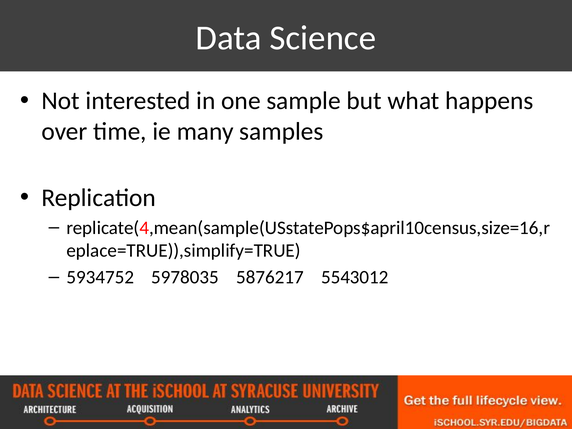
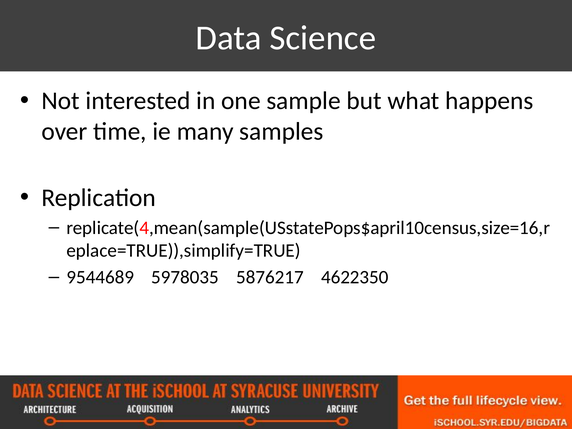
5934752: 5934752 -> 9544689 (100, 277)
5543012: 5543012 -> 4622350 (355, 277)
